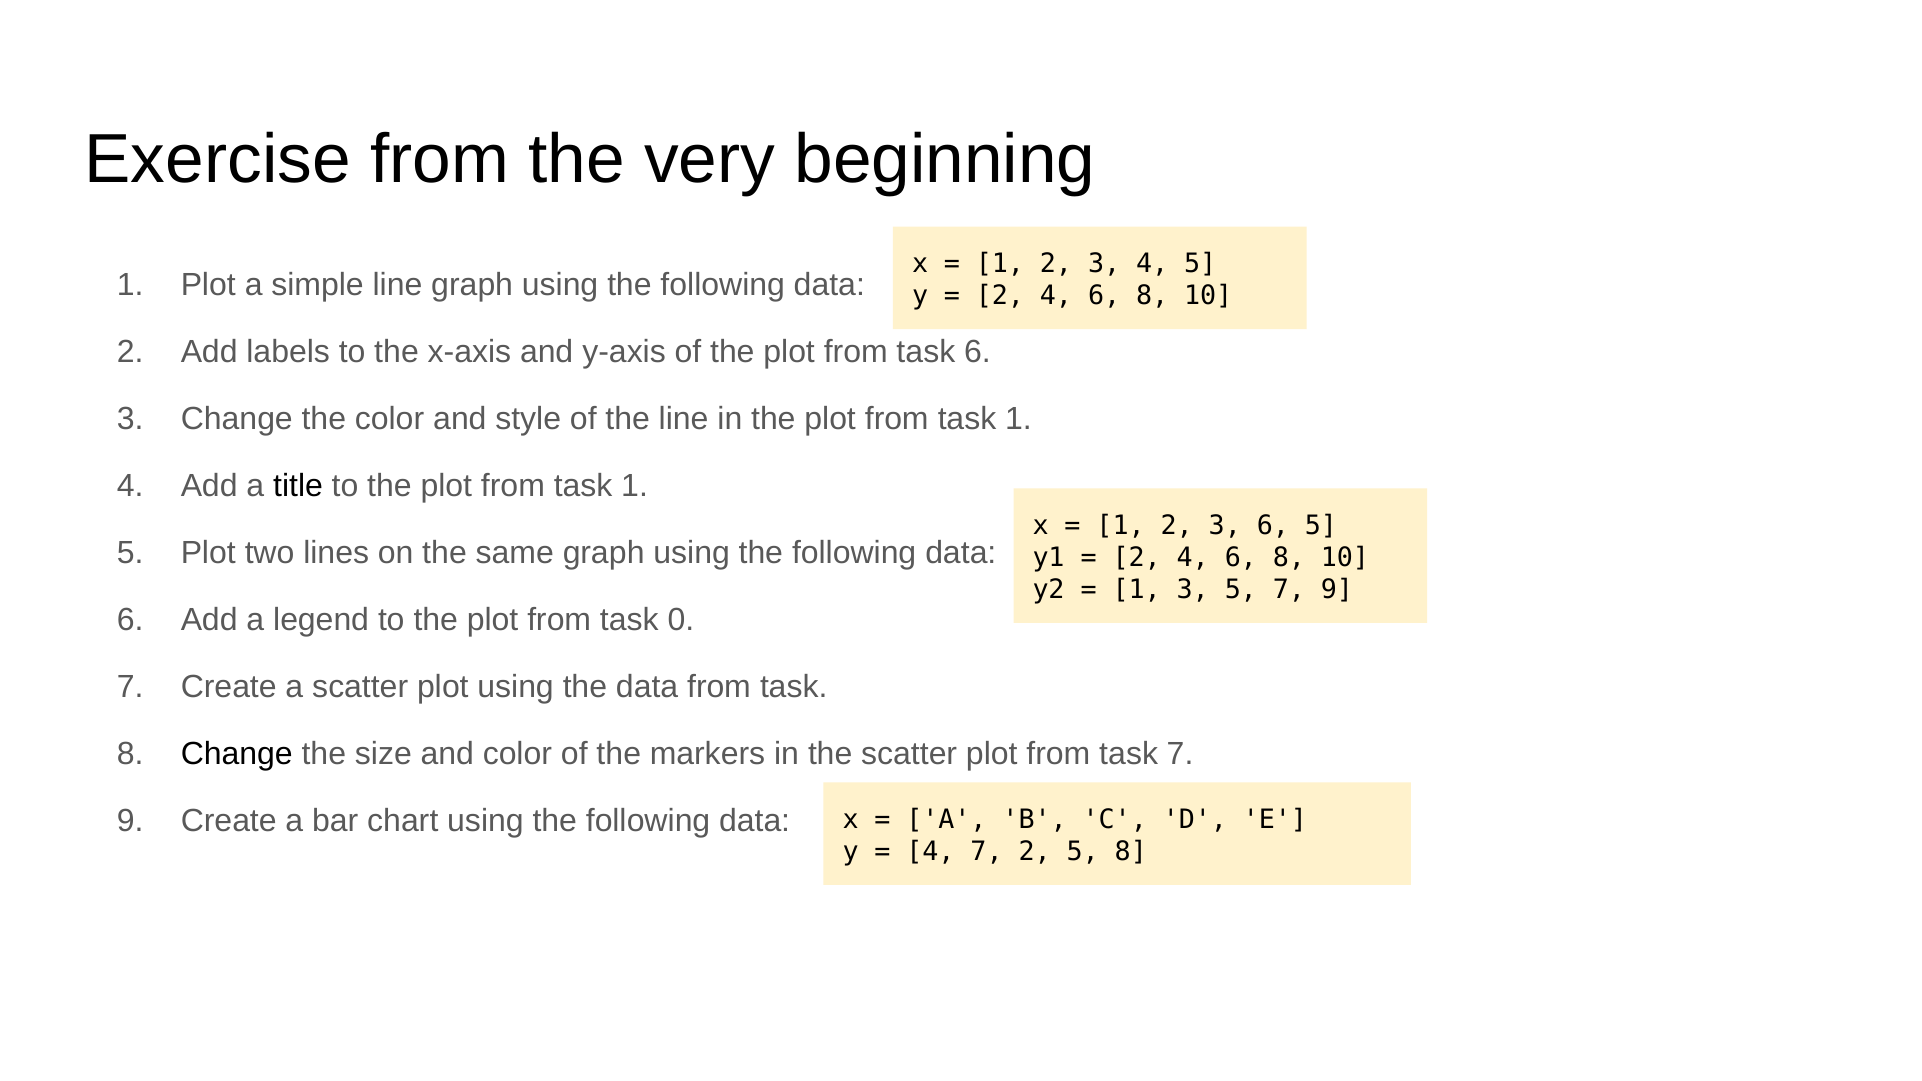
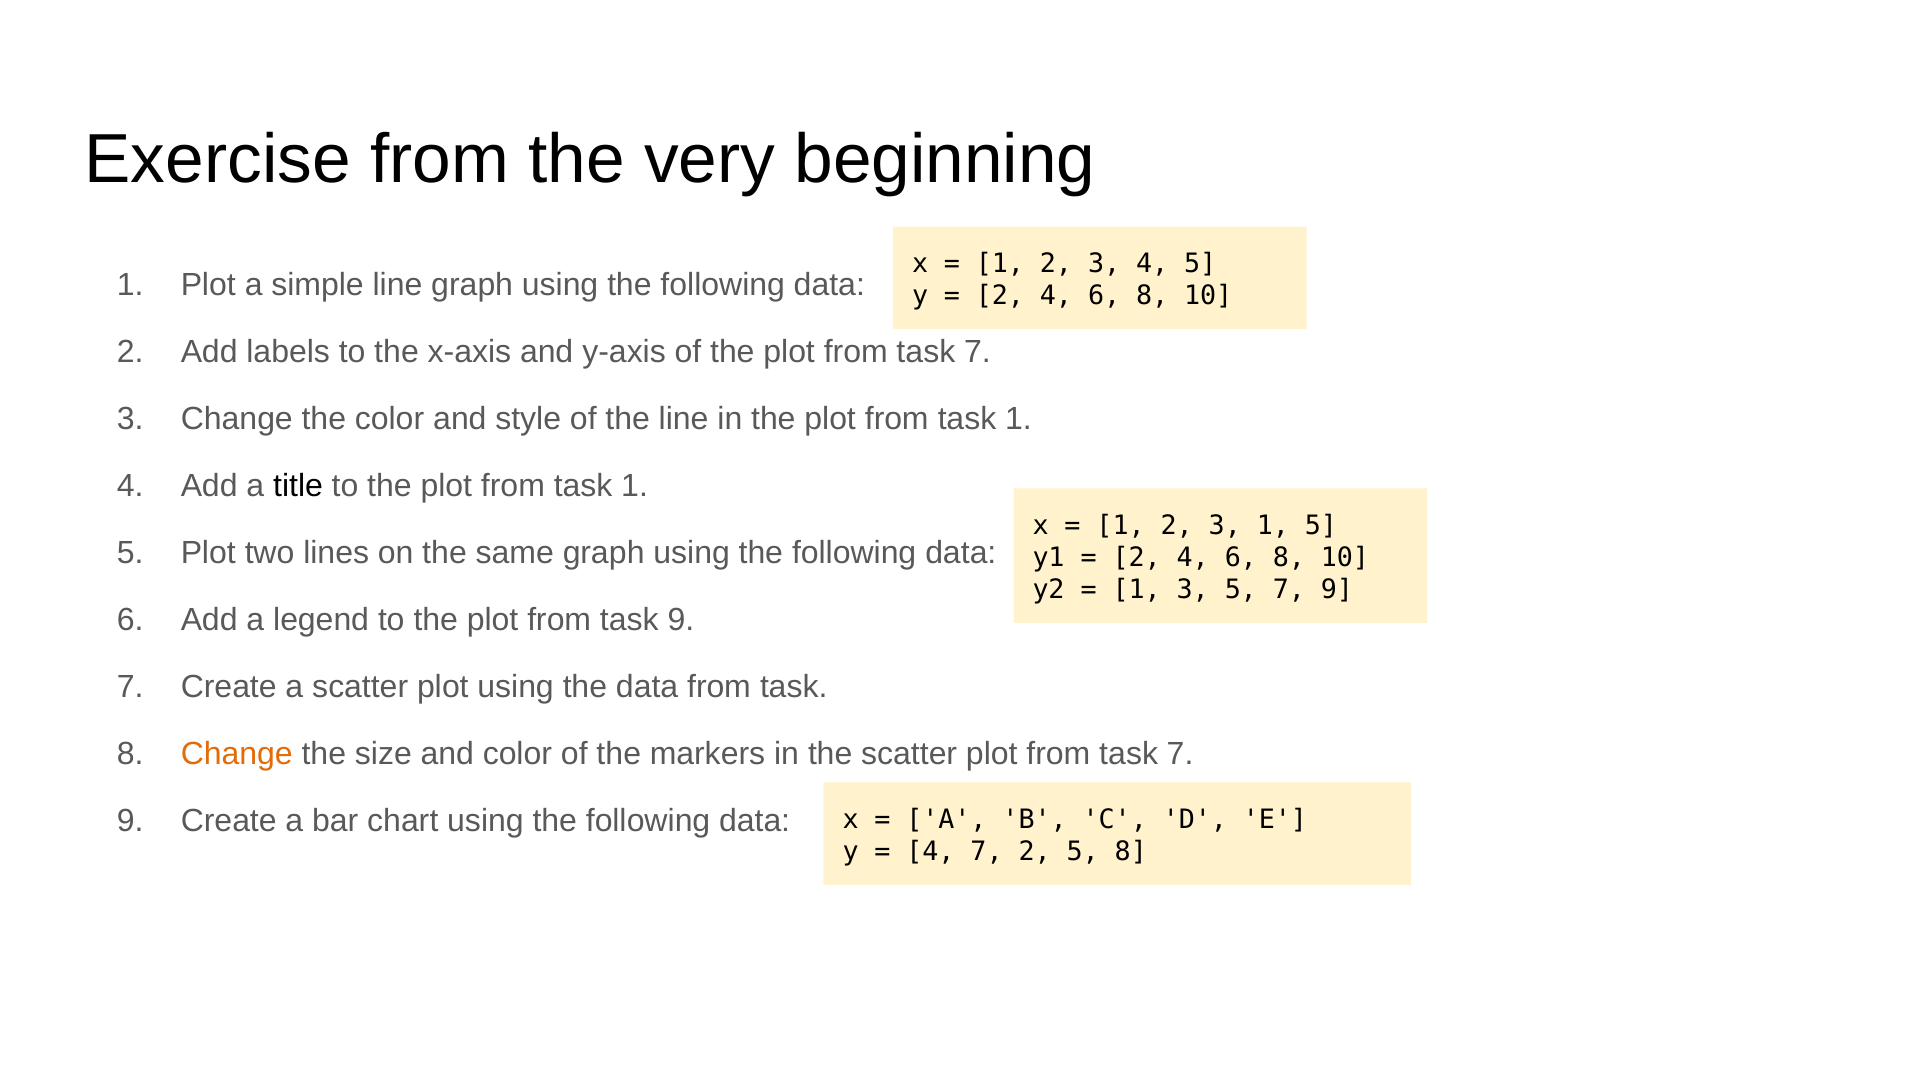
6: 6 -> 7 (977, 352)
3 6: 6 -> 1 (1273, 525)
task 0: 0 -> 9 (681, 620)
Change colour: black -> orange (237, 754)
